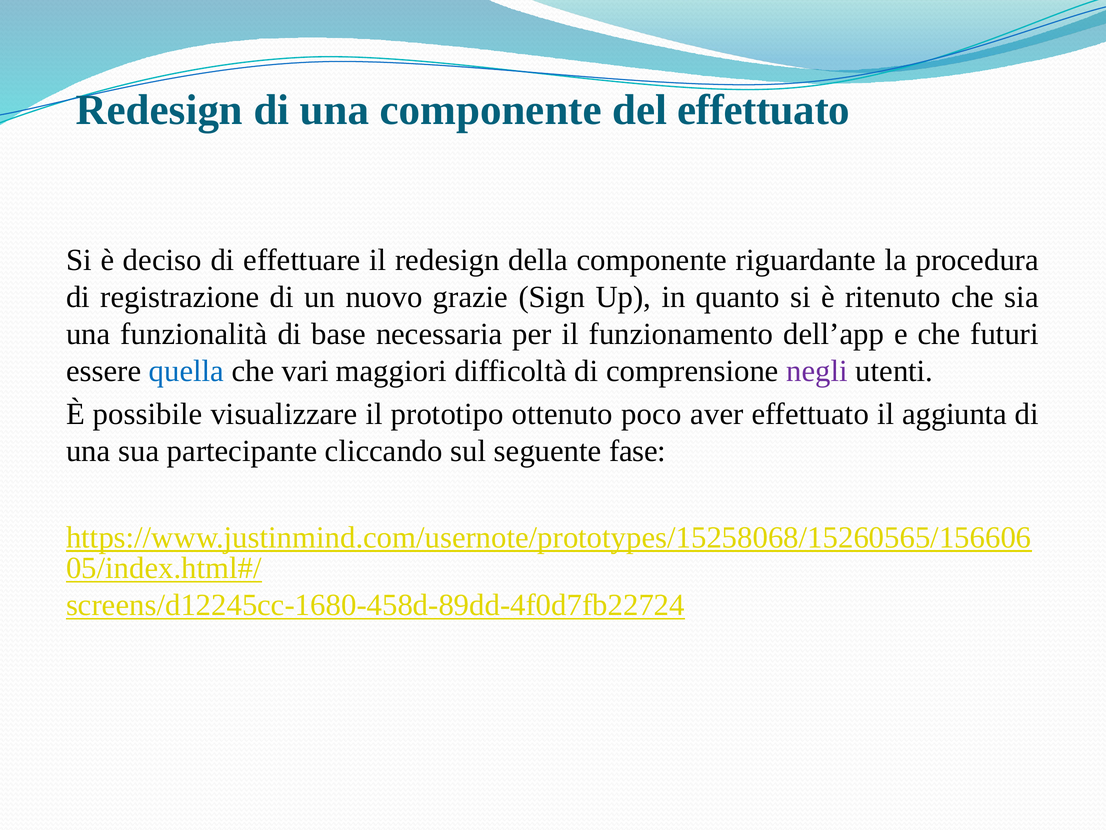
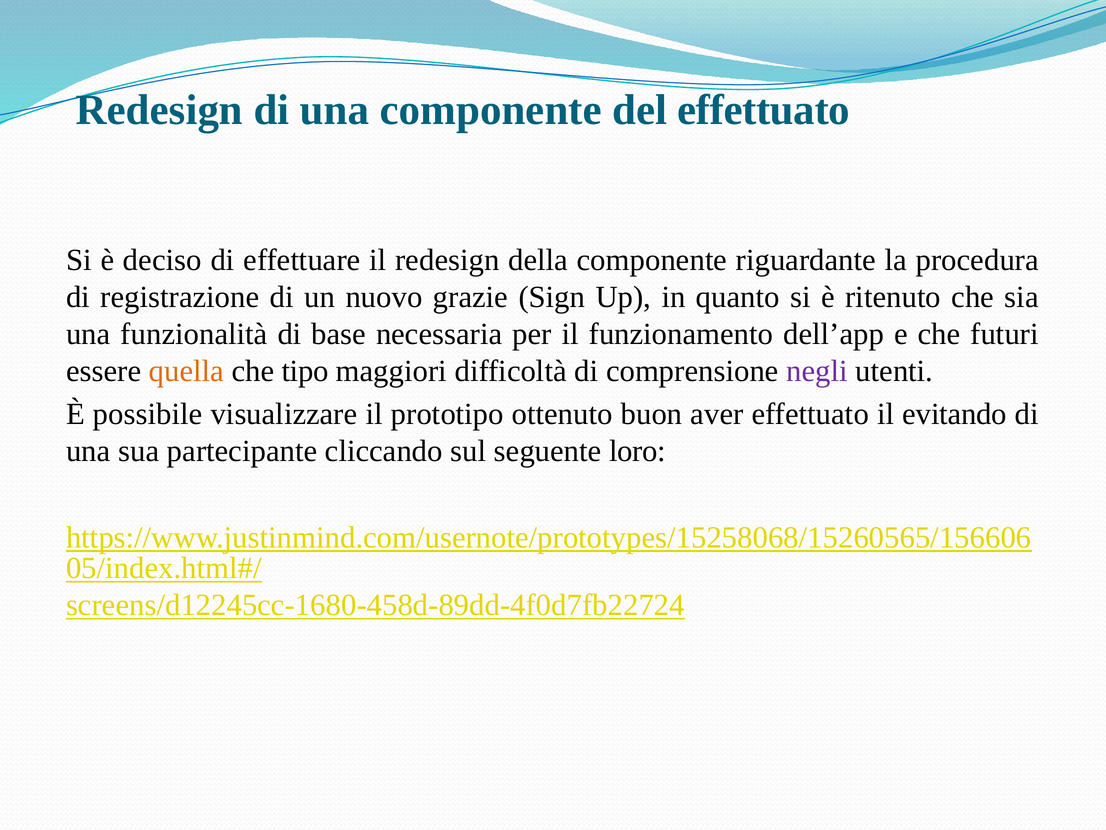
quella colour: blue -> orange (186, 371)
vari: vari -> tipo (305, 371)
poco: poco -> buon (652, 414)
aggiunta: aggiunta -> evitando (955, 414)
fase: fase -> loro (638, 451)
